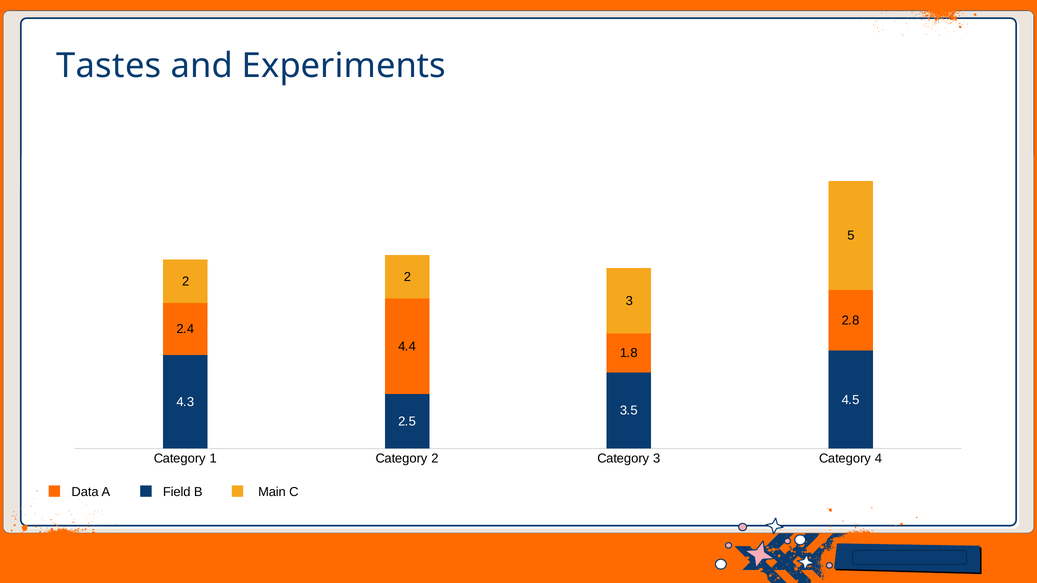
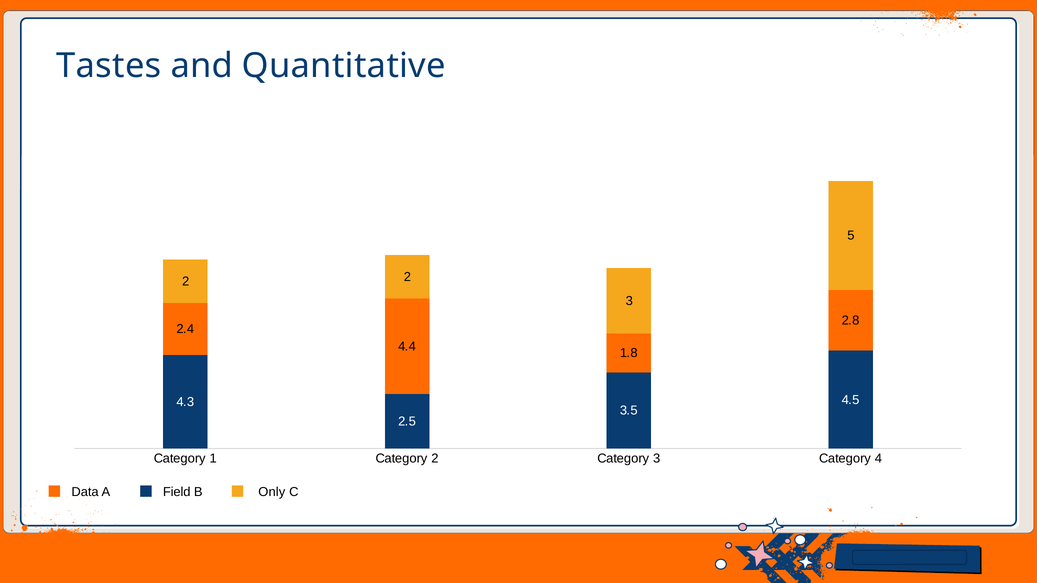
Experiments: Experiments -> Quantitative (344, 66)
Main: Main -> Only (272, 492)
